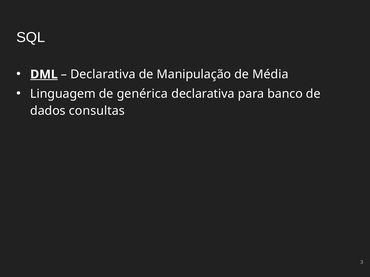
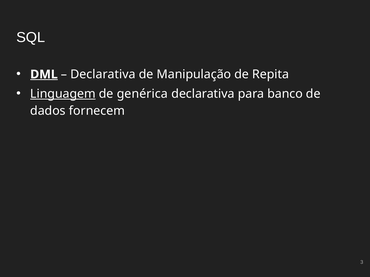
Média: Média -> Repita (271, 75)
Linguagem underline: none -> present (63, 94)
consultas: consultas -> fornecem (97, 111)
